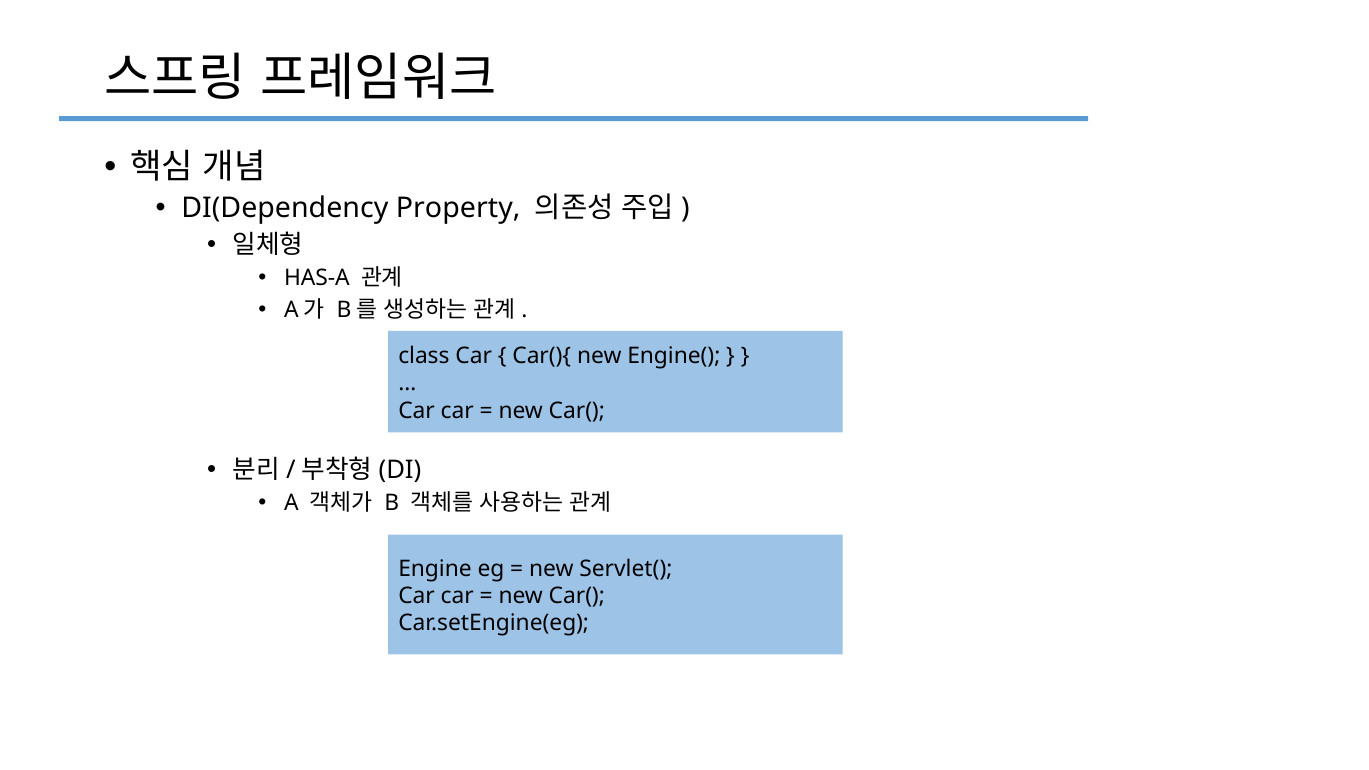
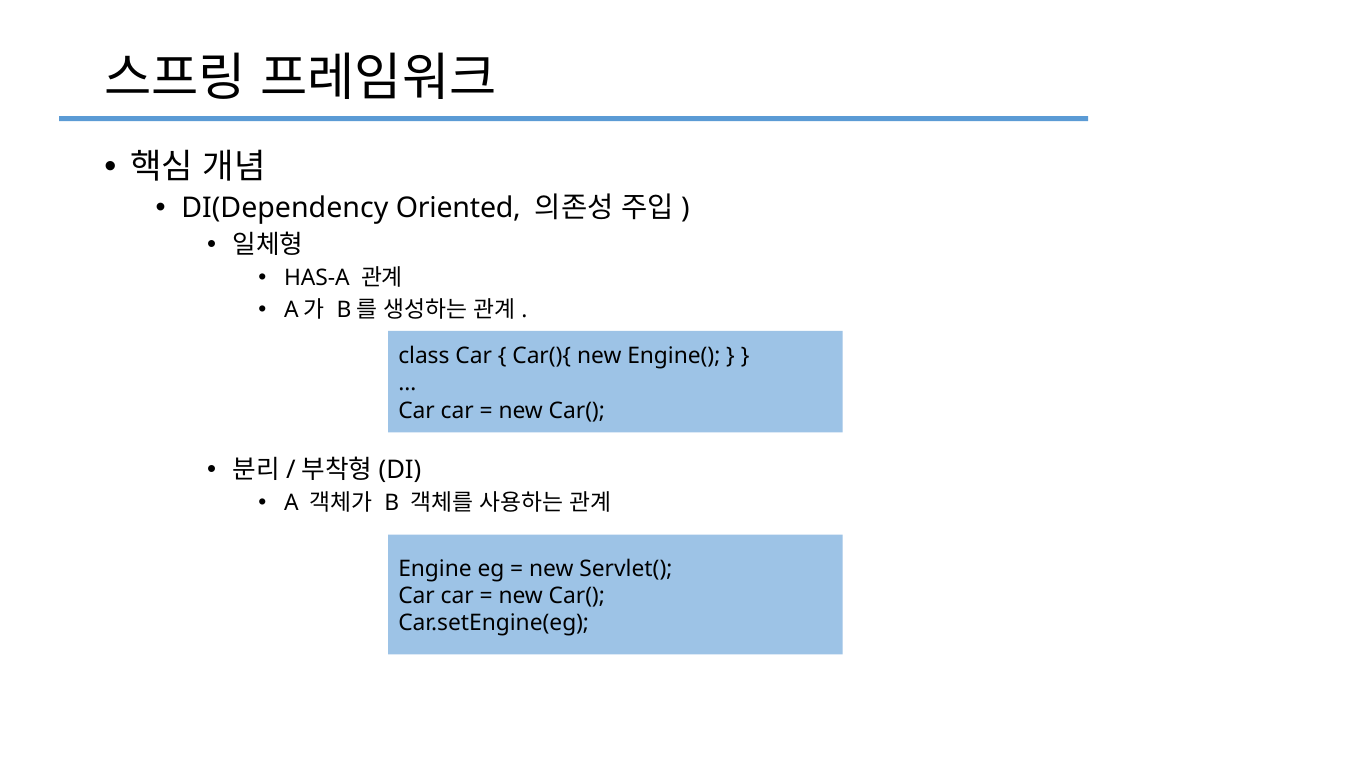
Property: Property -> Oriented (458, 208)
